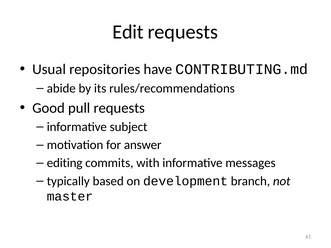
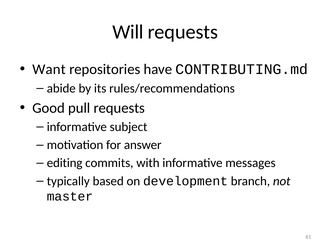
Edit: Edit -> Will (128, 32)
Usual: Usual -> Want (49, 69)
